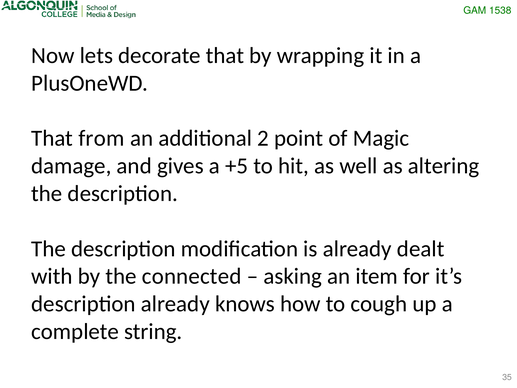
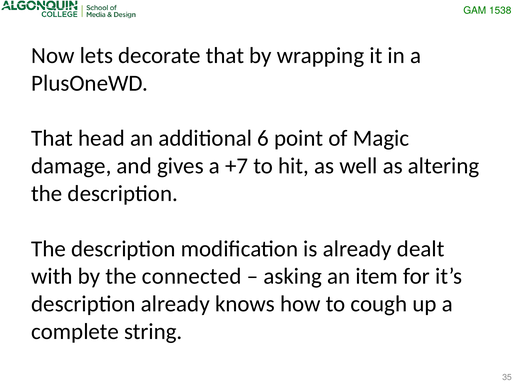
from: from -> head (102, 138)
2: 2 -> 6 (263, 138)
+5: +5 -> +7 (237, 166)
